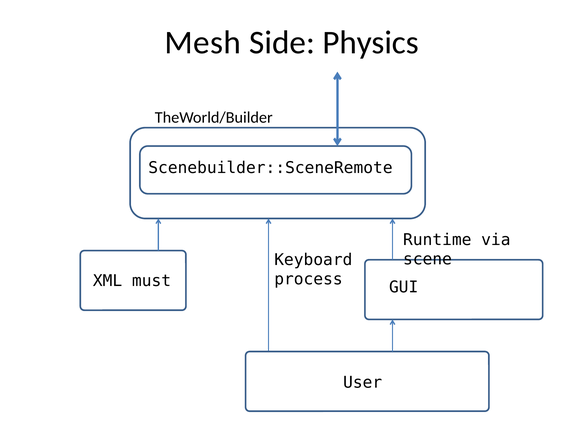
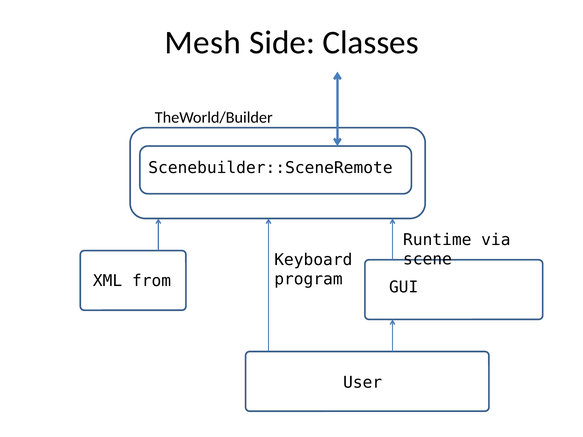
Physics: Physics -> Classes (371, 43)
process: process -> program (308, 279)
must: must -> from (152, 281)
